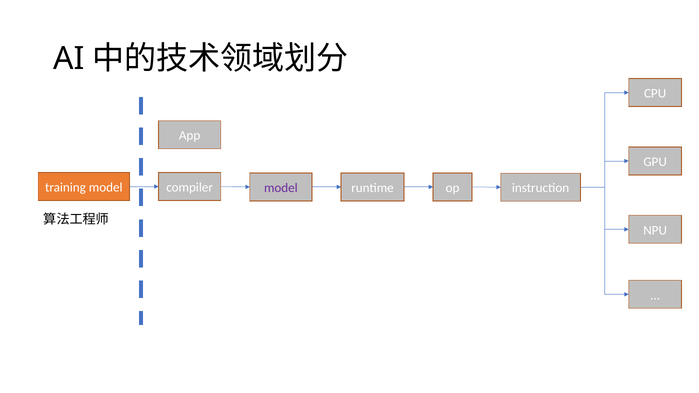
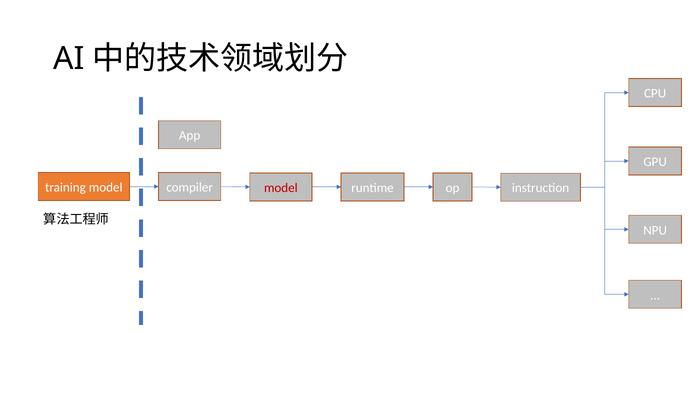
model colour: purple -> red (281, 188)
